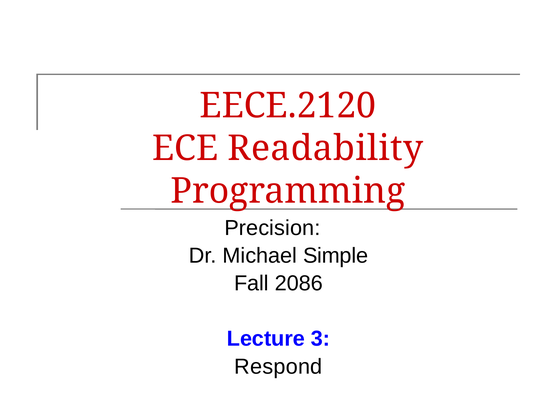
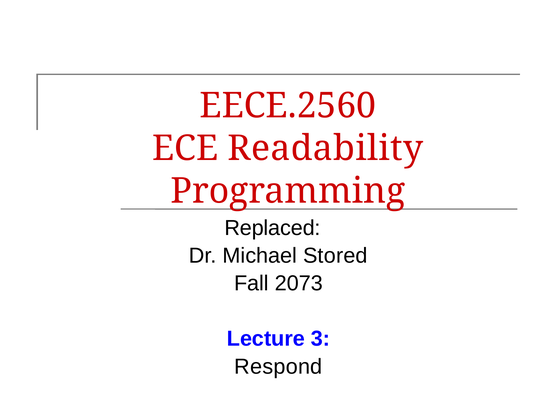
EECE.2120: EECE.2120 -> EECE.2560 (288, 106)
Precision: Precision -> Replaced (273, 228)
Simple: Simple -> Stored (335, 256)
2086: 2086 -> 2073 (299, 283)
